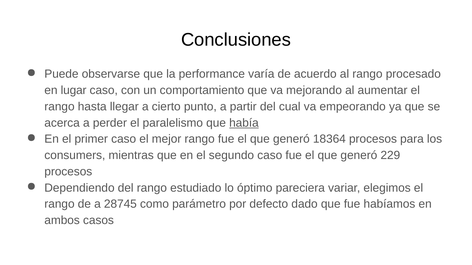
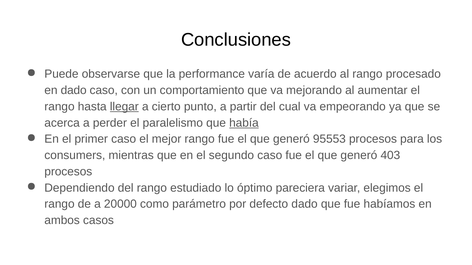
en lugar: lugar -> dado (74, 91)
llegar underline: none -> present (124, 107)
18364: 18364 -> 95553 (329, 139)
229: 229 -> 403 (390, 156)
28745: 28745 -> 20000 (120, 204)
